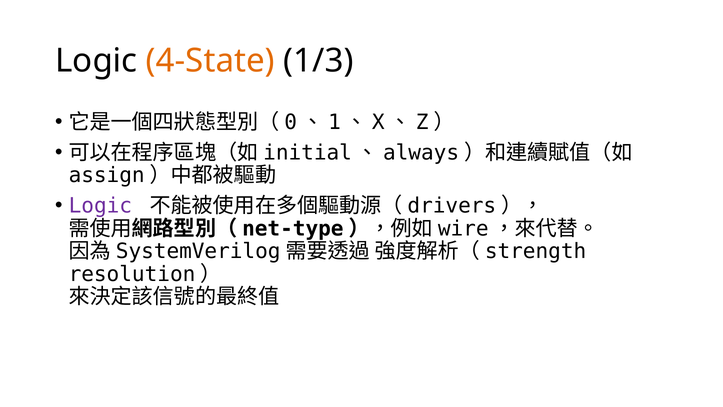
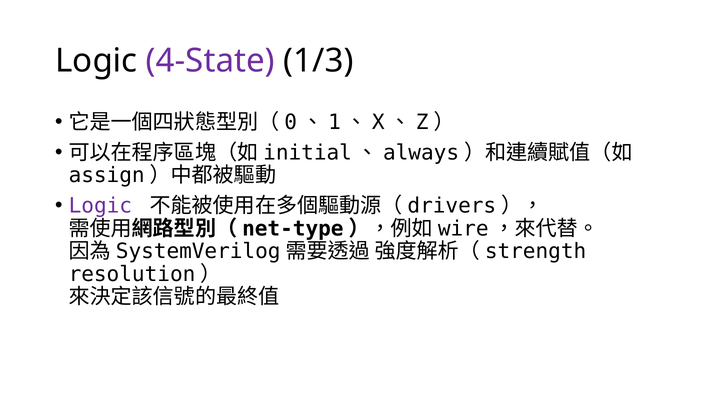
4-State colour: orange -> purple (210, 61)
